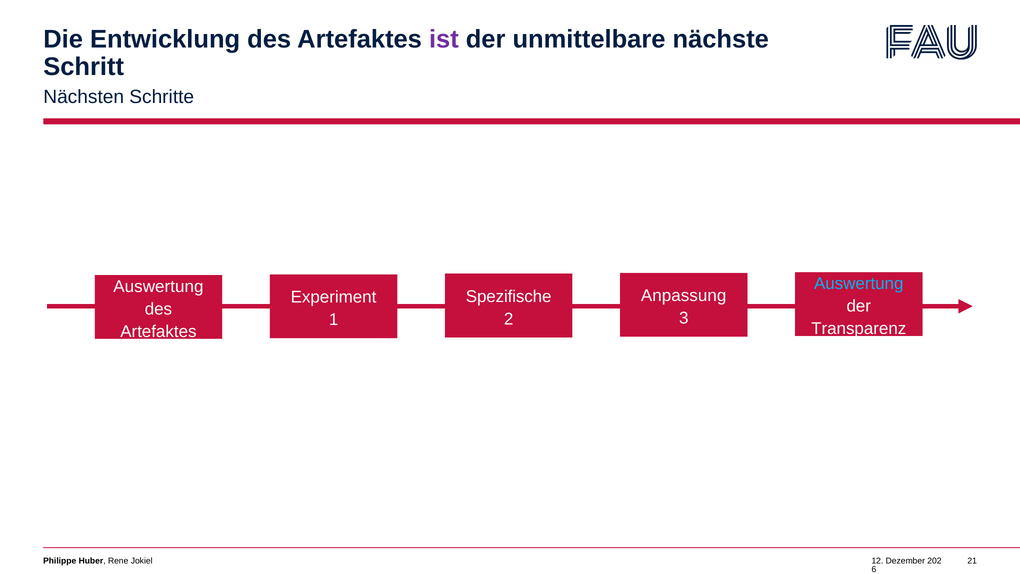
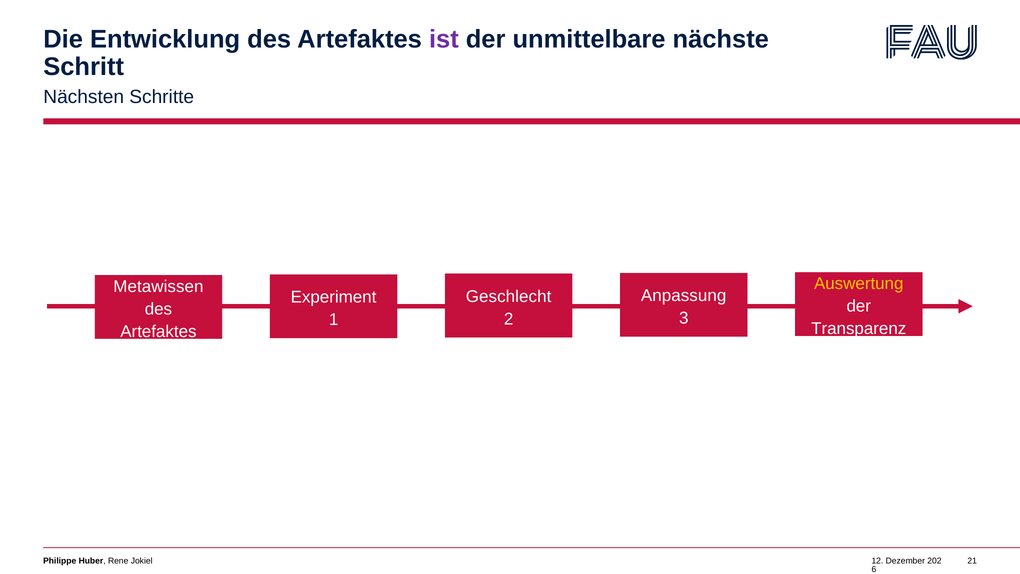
Auswertung colour: light blue -> yellow (859, 284)
Auswertung: Auswertung -> Metawissen (158, 287)
Spezifische: Spezifische -> Geschlecht (509, 296)
